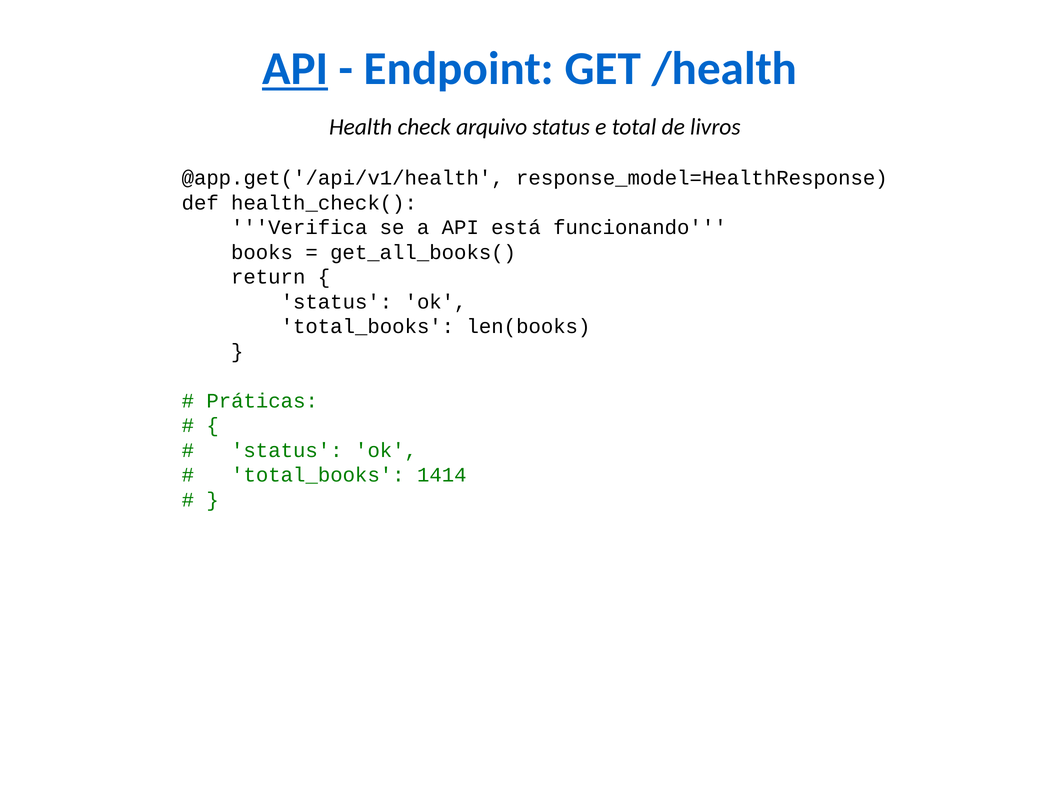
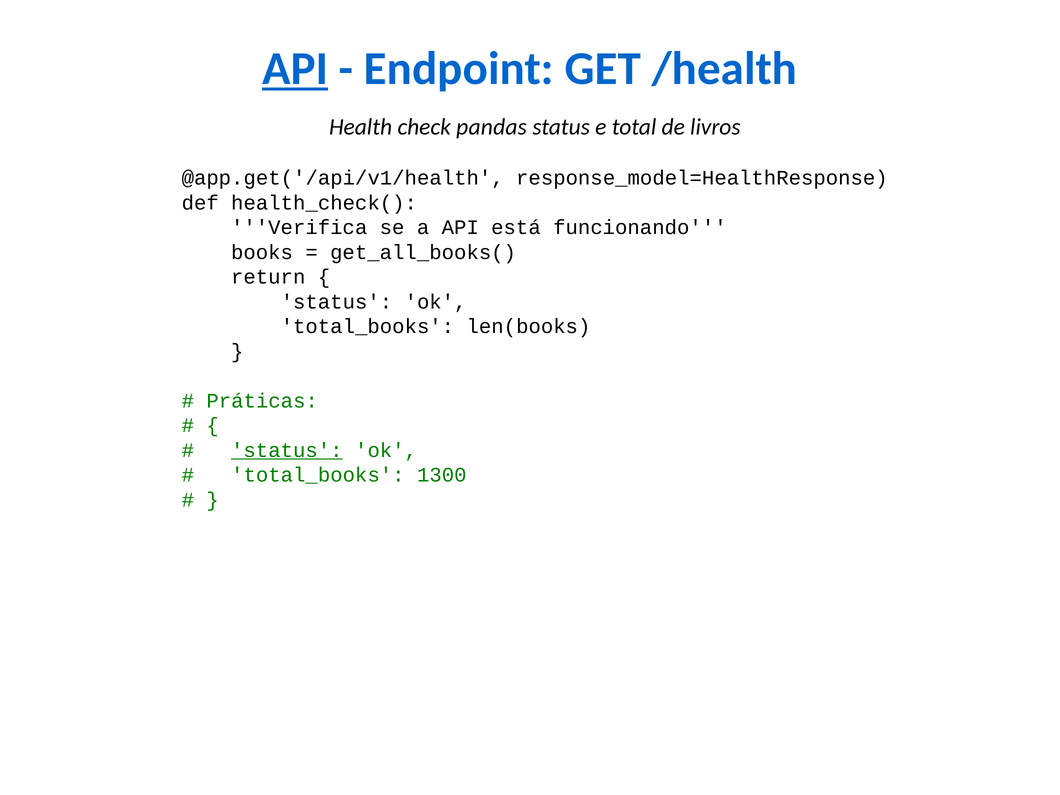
arquivo: arquivo -> pandas (492, 127)
status underline: none -> present (287, 450)
1414: 1414 -> 1300 (442, 475)
